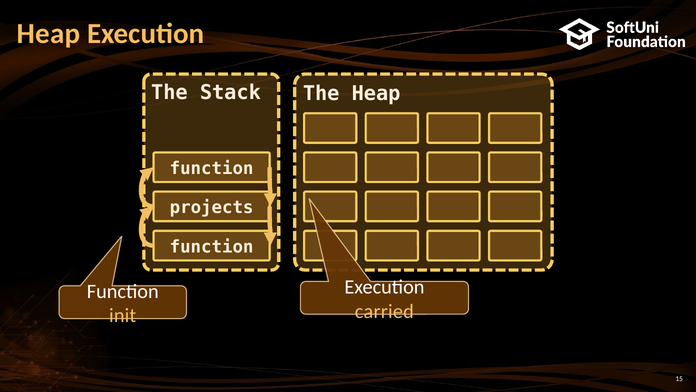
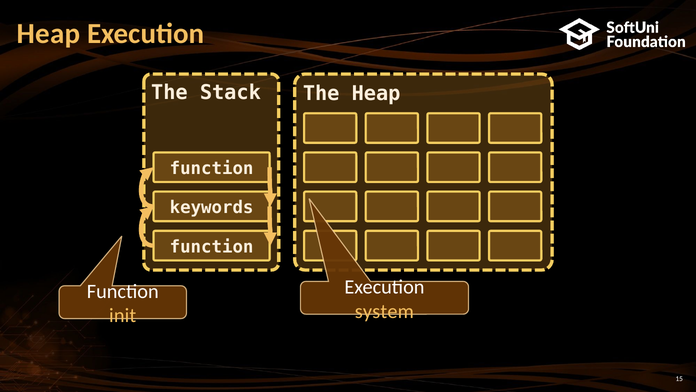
projects: projects -> keywords (212, 207)
carried: carried -> system (384, 311)
